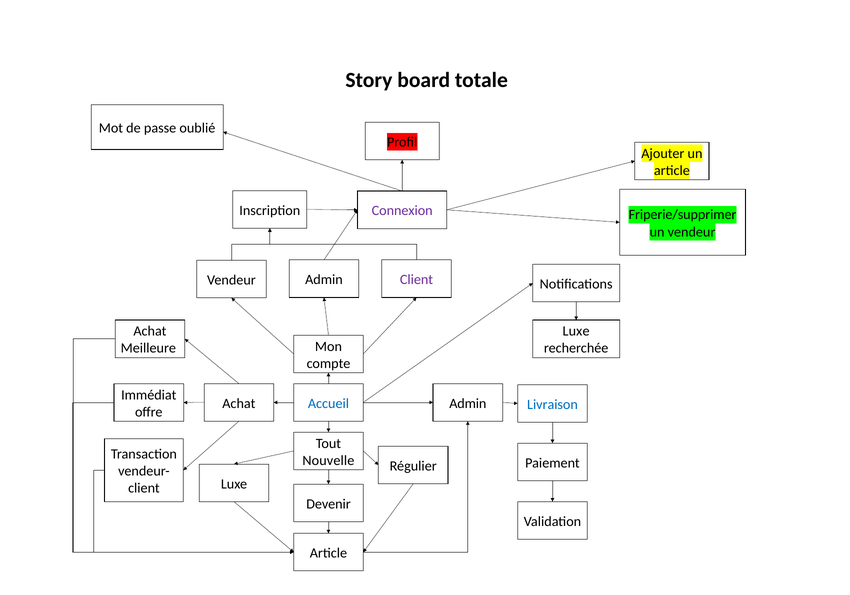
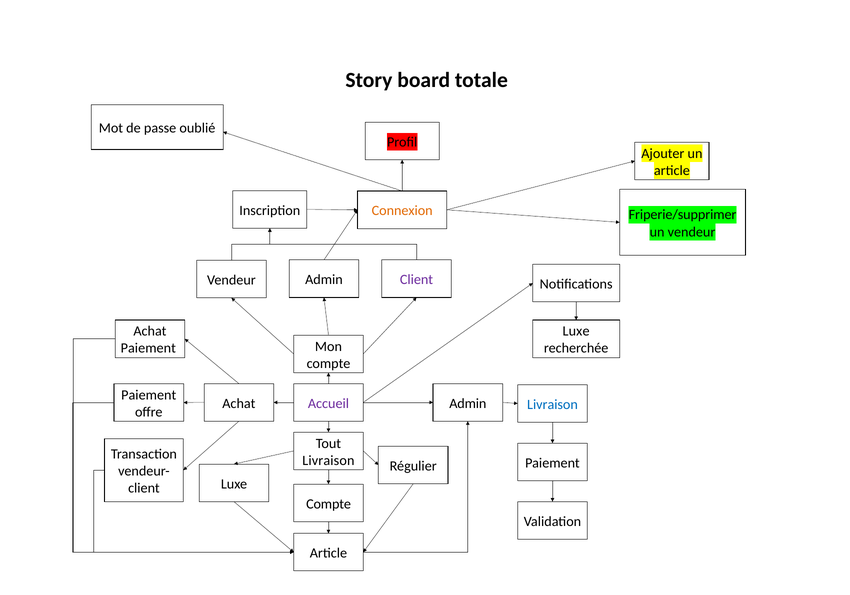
Connexion colour: purple -> orange (402, 211)
Meilleure: Meilleure -> Paiement (148, 348)
Immédiat: Immédiat -> Paiement (149, 395)
Accueil colour: blue -> purple (328, 403)
Nouvelle: Nouvelle -> Livraison (328, 460)
Devenir: Devenir -> Compte (329, 504)
